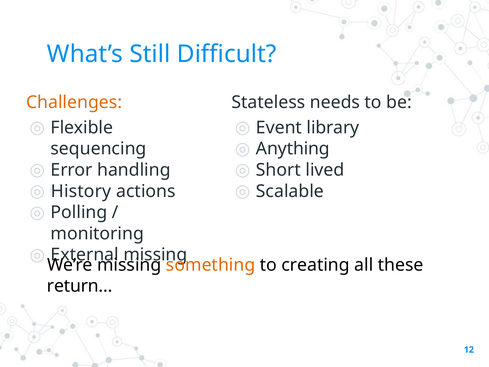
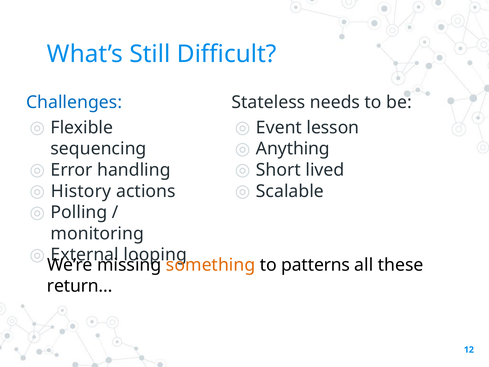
Challenges colour: orange -> blue (74, 102)
library: library -> lesson (333, 128)
missing: missing -> looping (155, 255)
creating: creating -> patterns (316, 265)
